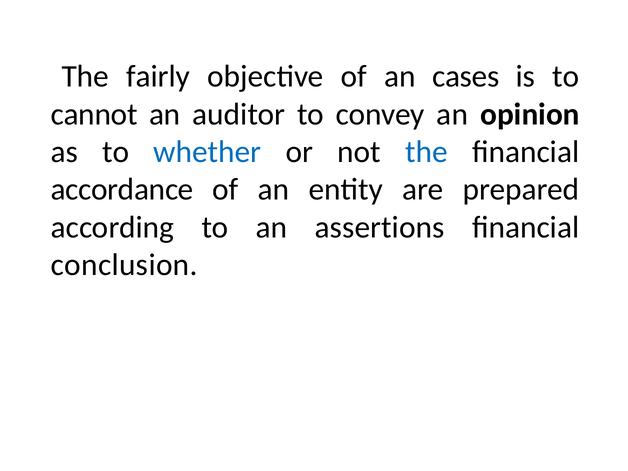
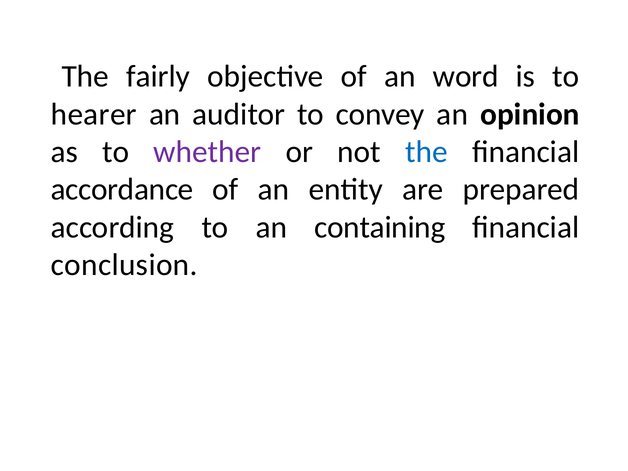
cases: cases -> word (466, 77)
cannot: cannot -> hearer (94, 114)
whether colour: blue -> purple (207, 152)
assertions: assertions -> containing (380, 227)
